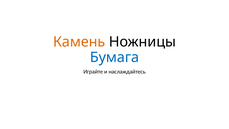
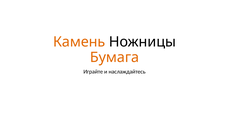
Бумага colour: blue -> orange (115, 57)
